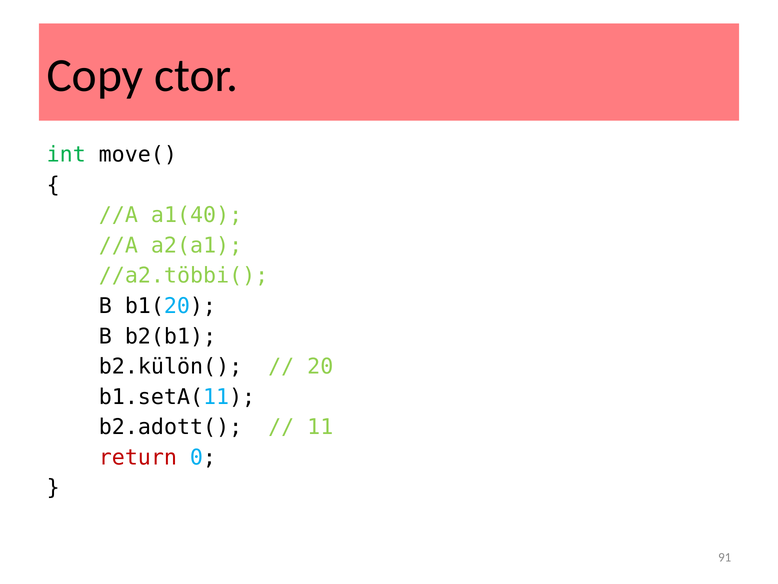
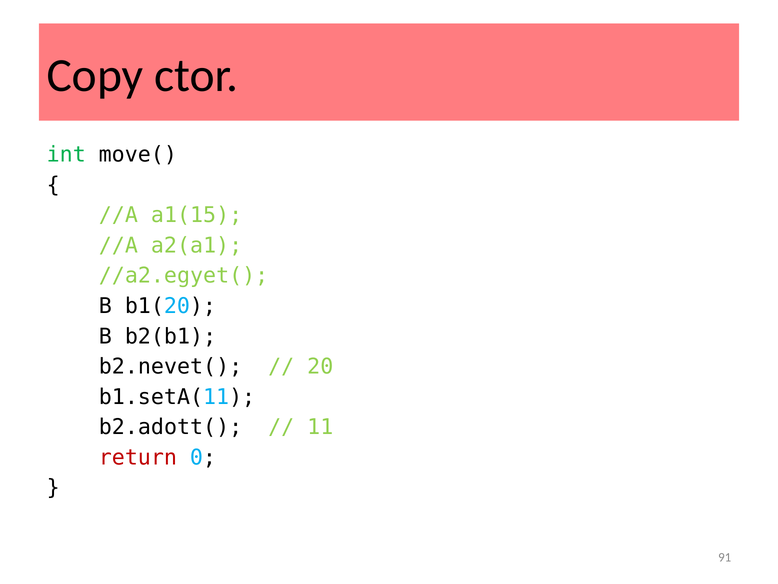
a1(40: a1(40 -> a1(15 (197, 215)
//a2.többi(: //a2.többi( -> //a2.egyet( (184, 276)
b2.külön(: b2.külön( -> b2.nevet( (171, 366)
